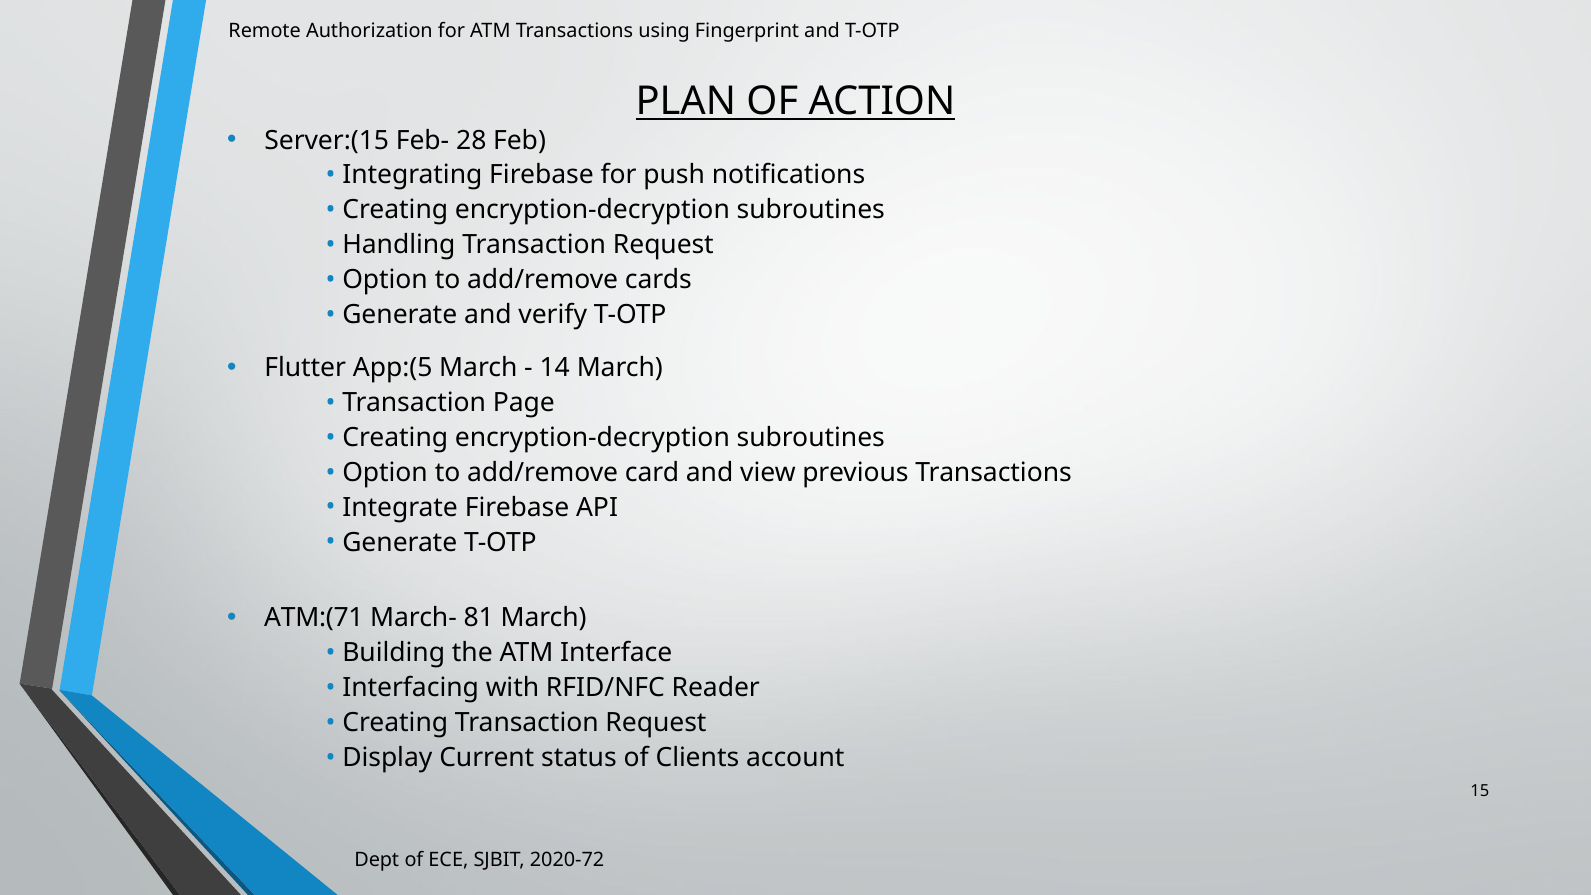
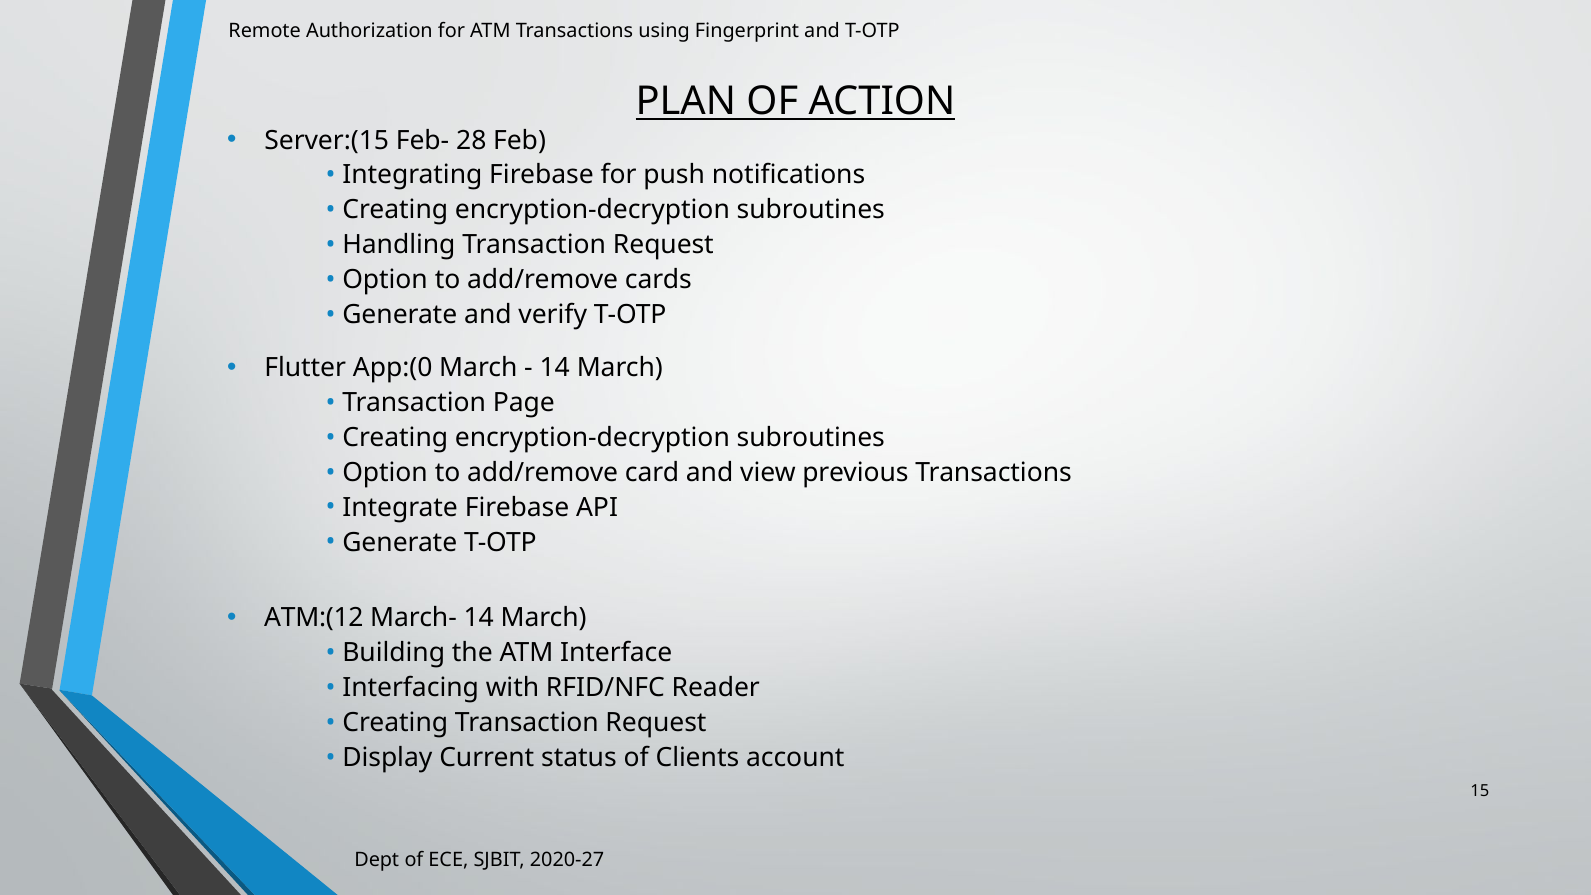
App:(5: App:(5 -> App:(0 (393, 368)
ATM:(71: ATM:(71 -> ATM:(12 (314, 618)
March- 81: 81 -> 14 (479, 618)
2020-72: 2020-72 -> 2020-27 (567, 860)
